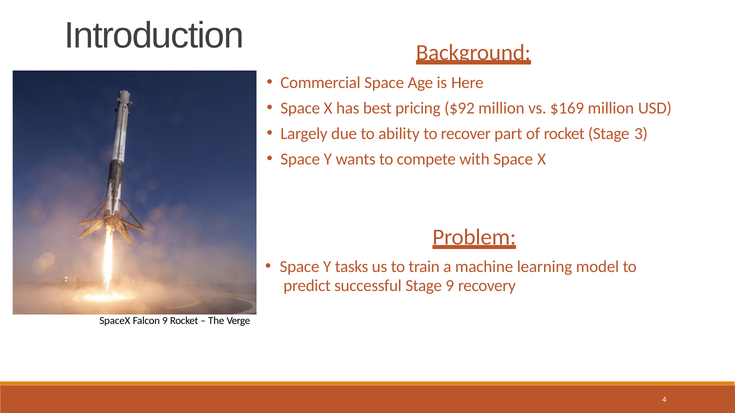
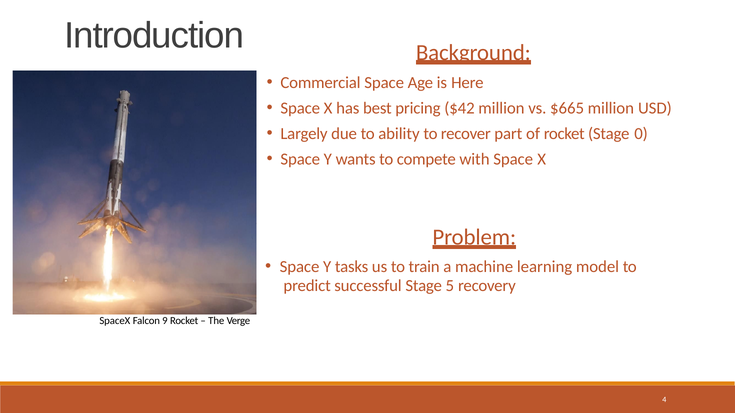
$92: $92 -> $42 (459, 108)
$169: $169 -> $665 (567, 108)
3: 3 -> 0 (641, 134)
Stage 9: 9 -> 5 (450, 286)
